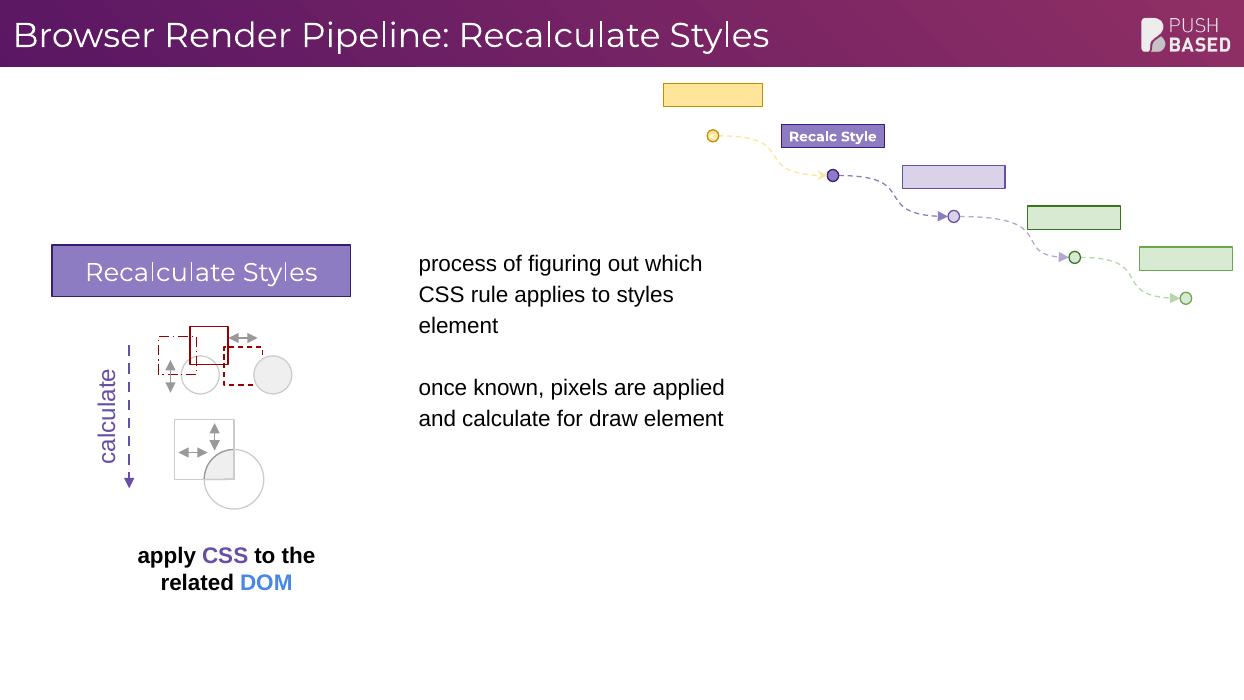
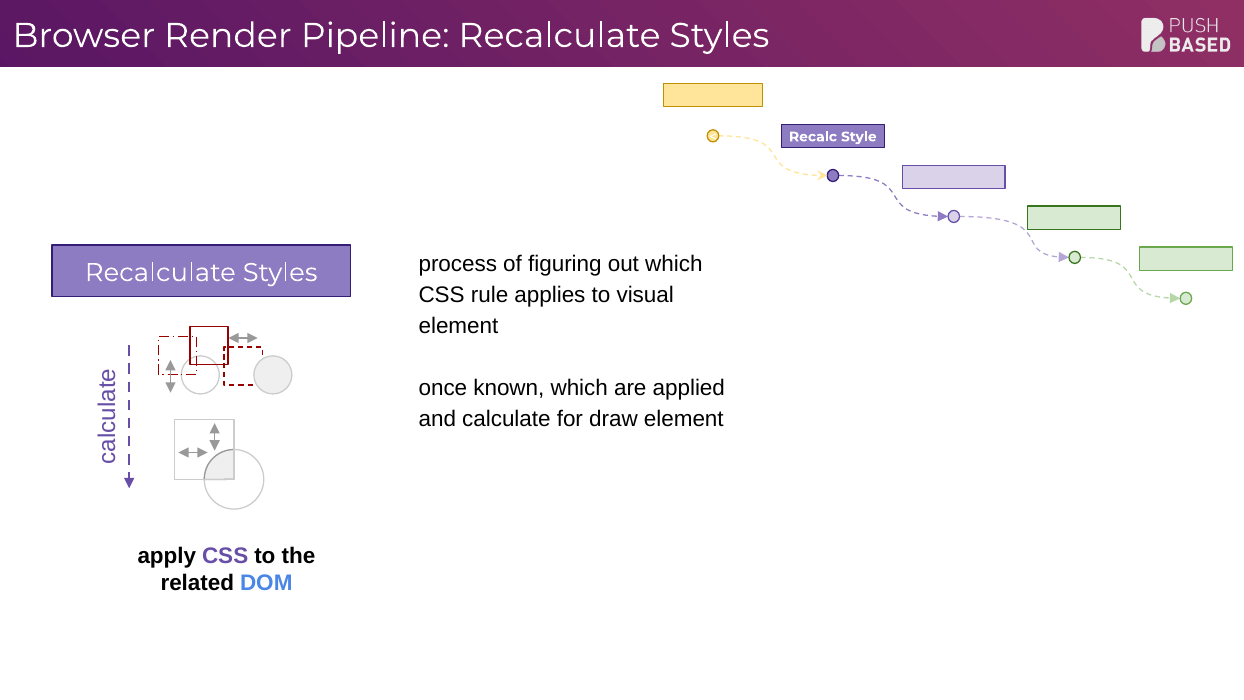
to styles: styles -> visual (645, 295)
known pixels: pixels -> which (579, 388)
